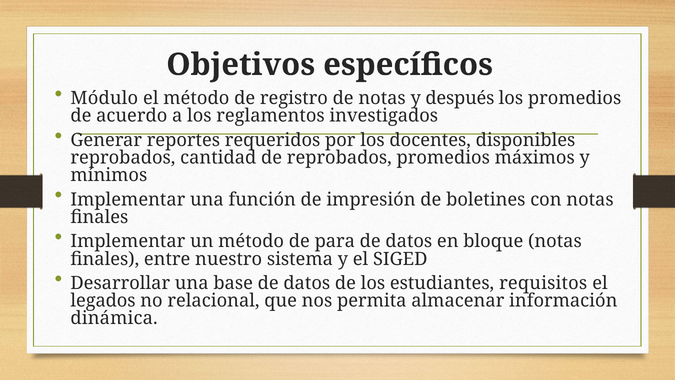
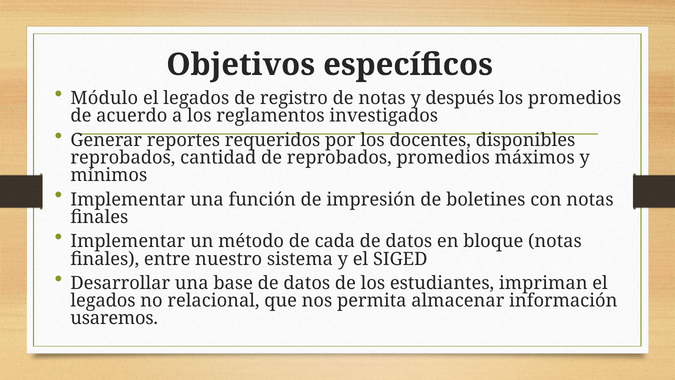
método: método -> legados (196, 98)
para: para -> cada (335, 241)
requisitos: requisitos -> impriman (543, 283)
dinámica: dinámica -> usaremos (114, 318)
